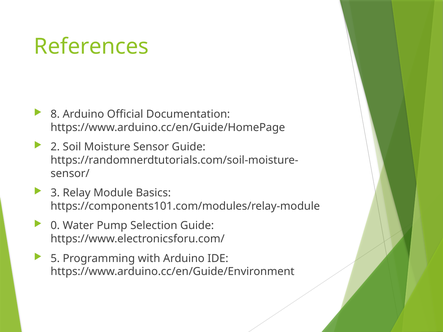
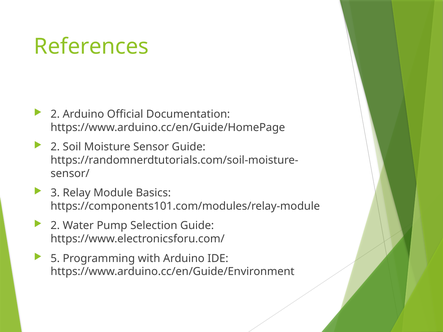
8: 8 -> 2 (55, 114)
0: 0 -> 2 (55, 226)
